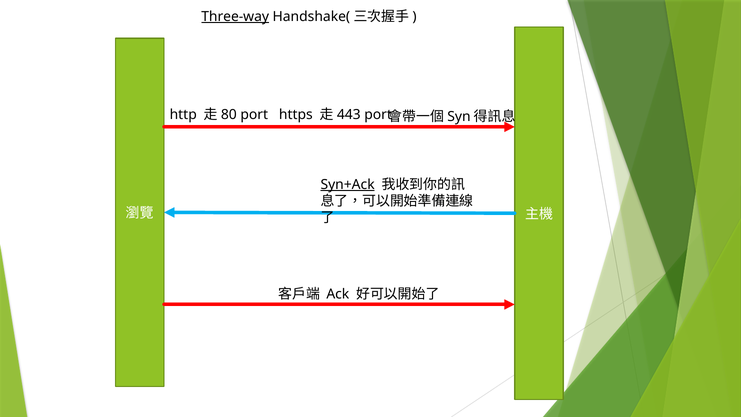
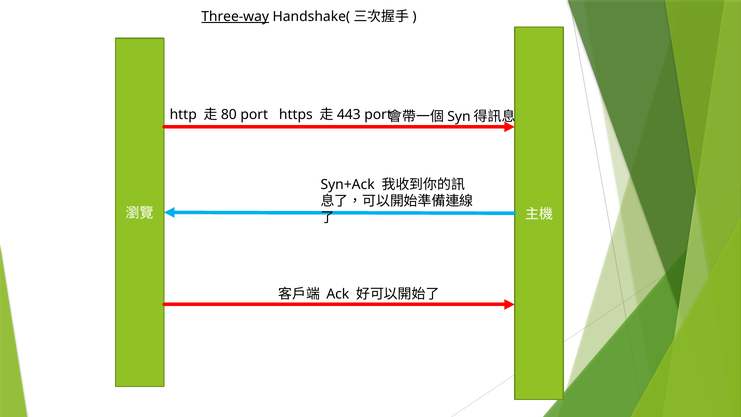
Syn+Ack underline: present -> none (348, 184)
